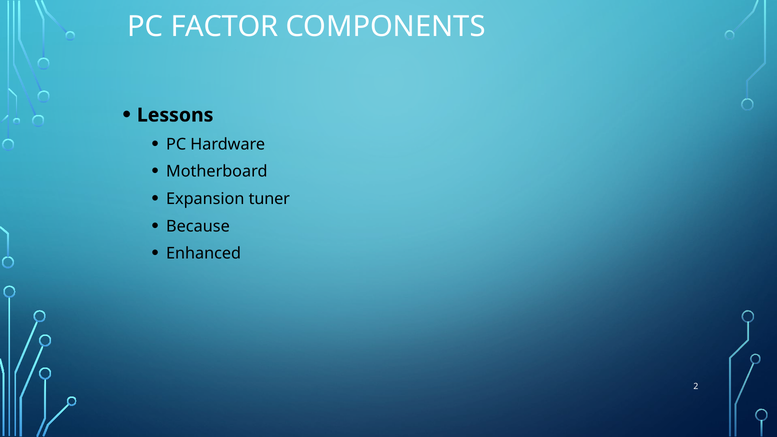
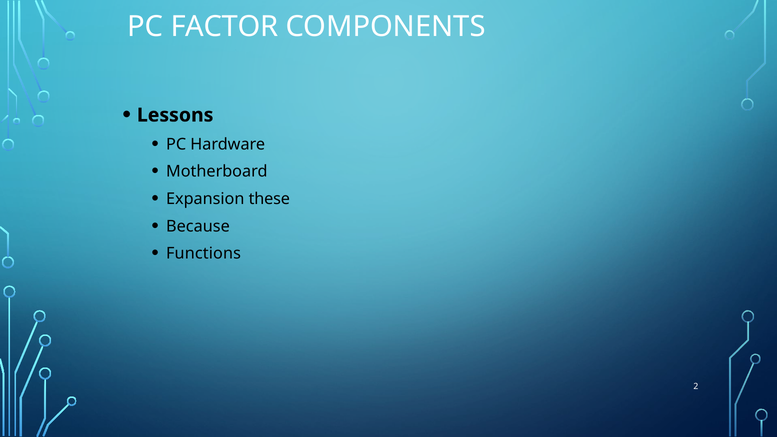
tuner: tuner -> these (269, 199)
Enhanced: Enhanced -> Functions (203, 254)
